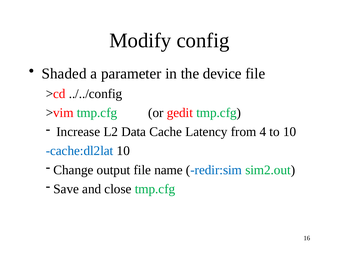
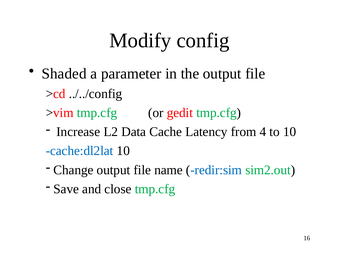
the device: device -> output (222, 73)
